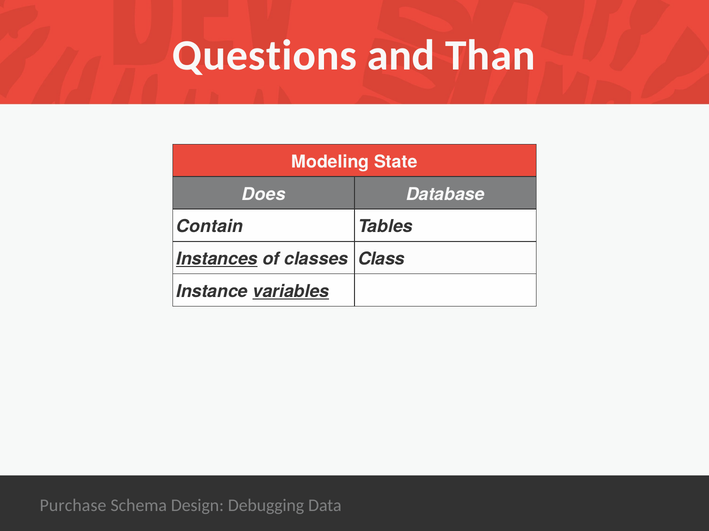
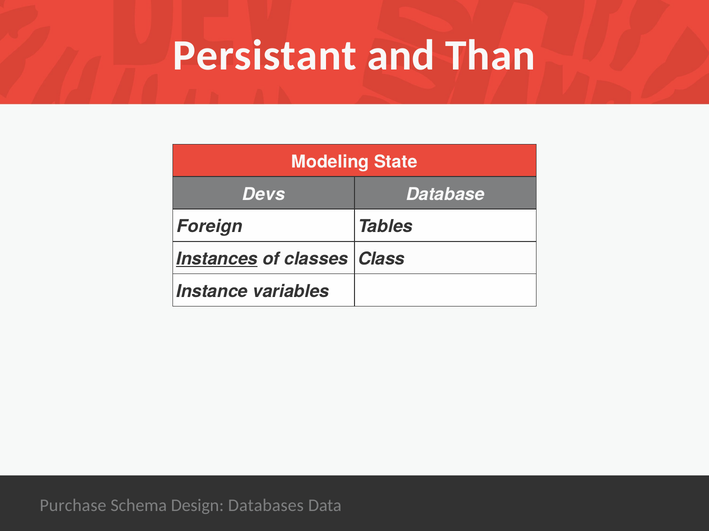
Questions: Questions -> Persistant (265, 56)
Does: Does -> Devs (264, 194)
Contain: Contain -> Foreign (210, 227)
variables underline: present -> none (291, 292)
Debugging: Debugging -> Databases (266, 506)
